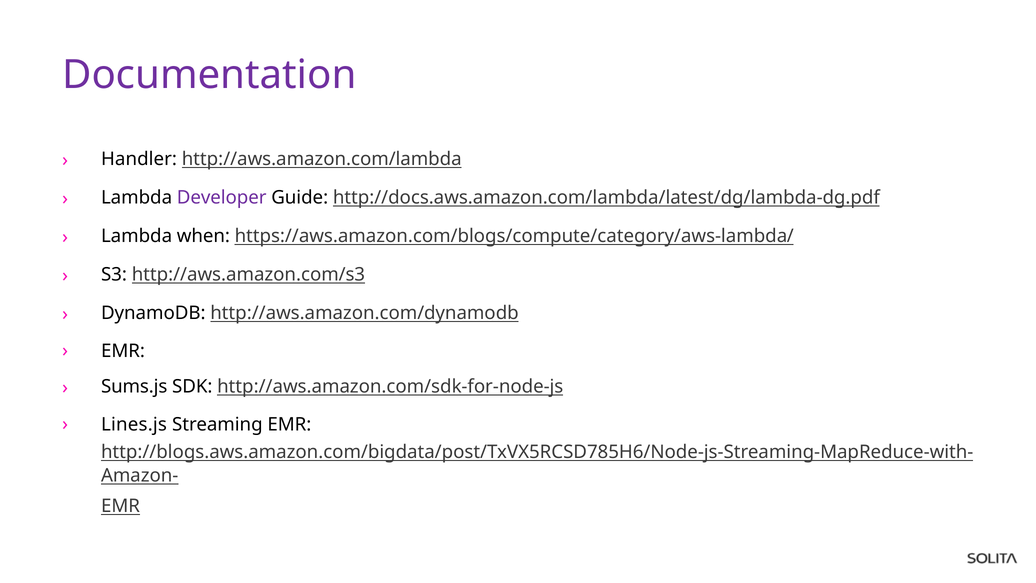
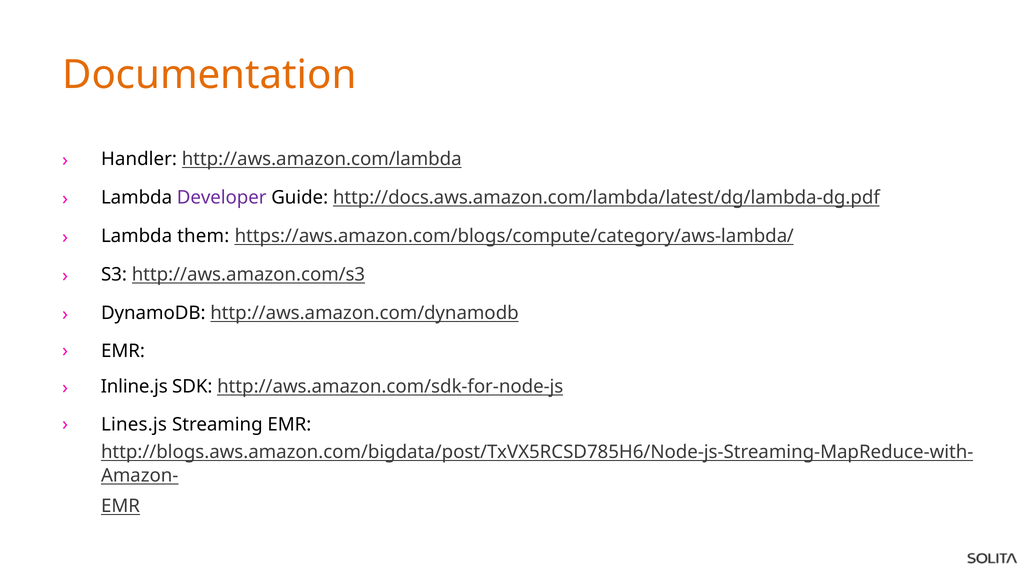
Documentation colour: purple -> orange (209, 75)
when: when -> them (203, 236)
Sums.js: Sums.js -> Inline.js (134, 386)
